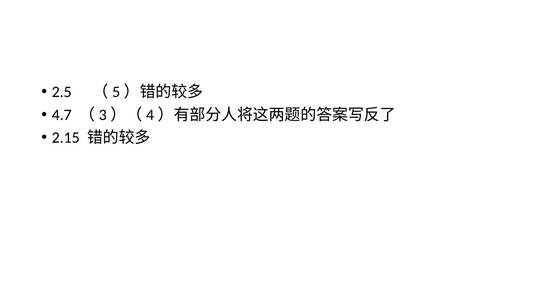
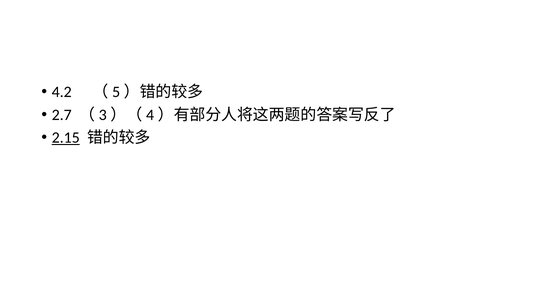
2.5: 2.5 -> 4.2 (62, 92)
4.7: 4.7 -> 2.7 (62, 115)
2.15 underline: none -> present (66, 138)
